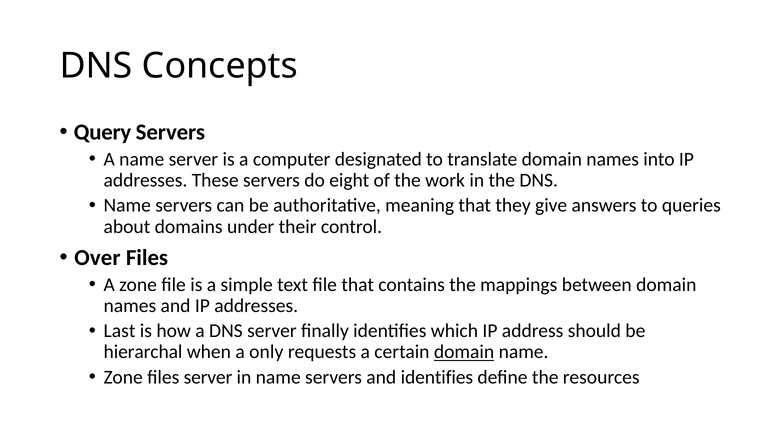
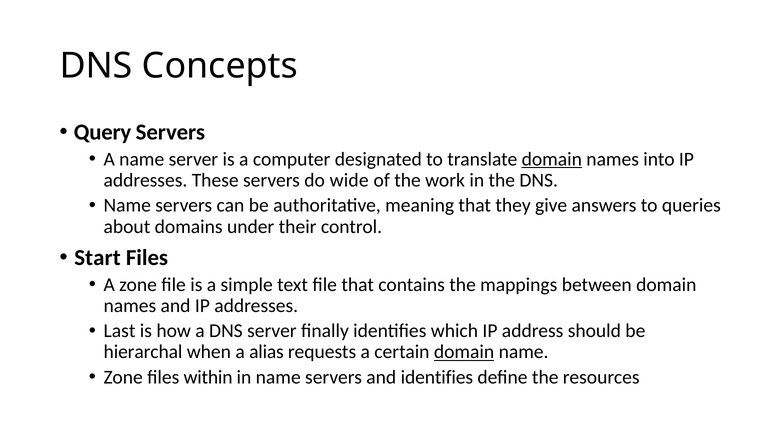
domain underline: none -> present (552, 159)
eight: eight -> wide (349, 180)
Over: Over -> Start (97, 258)
only: only -> alias (266, 352)
files server: server -> within (208, 377)
